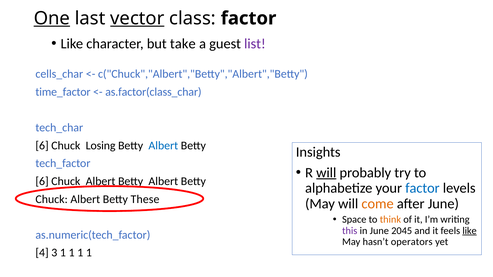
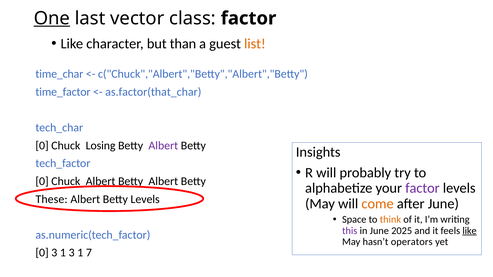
vector underline: present -> none (137, 18)
take: take -> than (183, 44)
list colour: purple -> orange (255, 44)
cells_char: cells_char -> time_char (59, 74)
as.factor(class_char: as.factor(class_char -> as.factor(that_char (153, 92)
6: 6 -> 0 (42, 146)
Albert colour: blue -> purple (163, 146)
will underline: present -> none (326, 173)
6: 6 -> 0 (42, 181)
factor colour: blue -> purple (422, 188)
Chuck: Chuck -> These (52, 199)
Betty These: These -> Levels (145, 199)
2045: 2045 -> 2025 (402, 231)
4: 4 -> 0 (42, 253)
3 1 1: 1 -> 3 (72, 253)
1: 1 -> 7 (89, 253)
